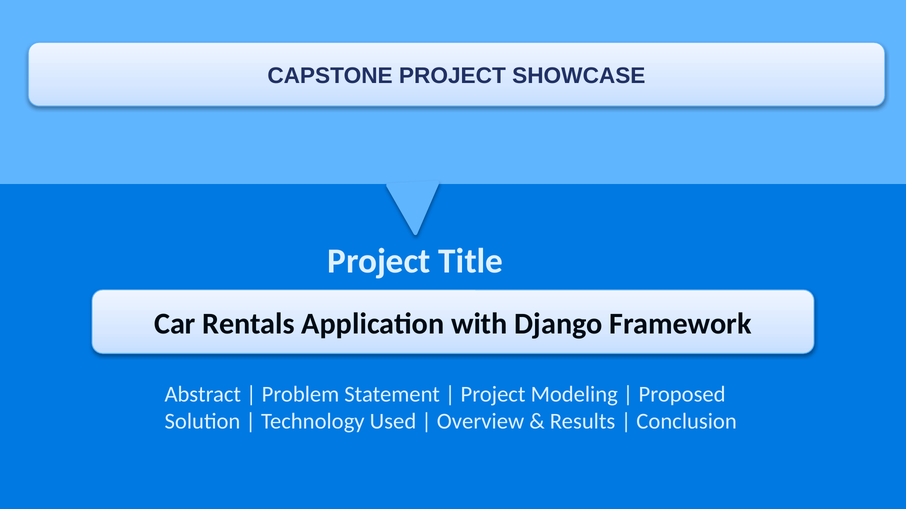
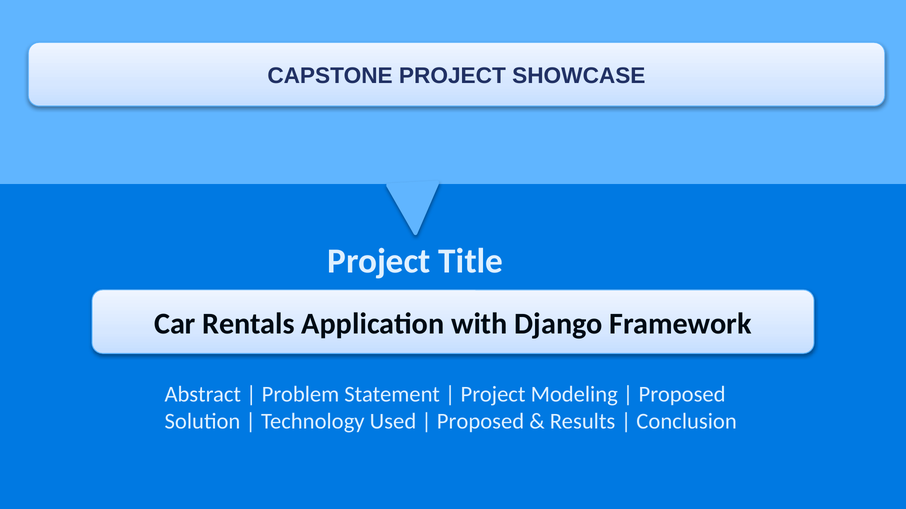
Overview: Overview -> Proposed (481, 422)
